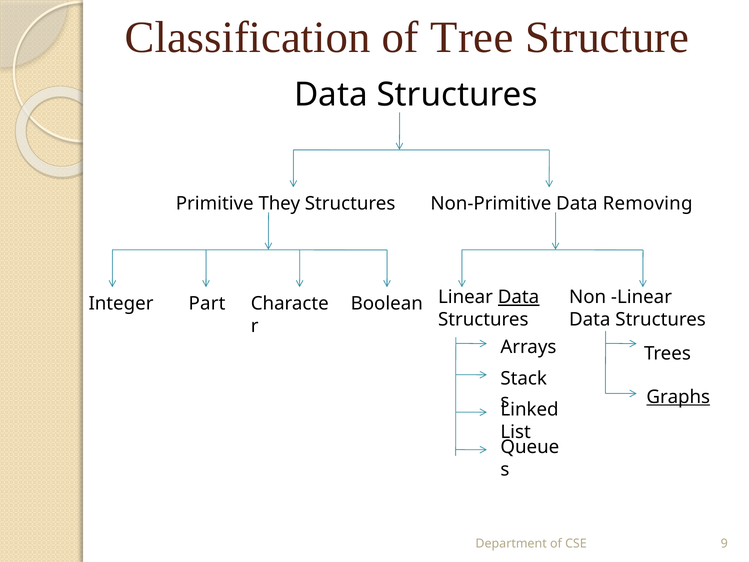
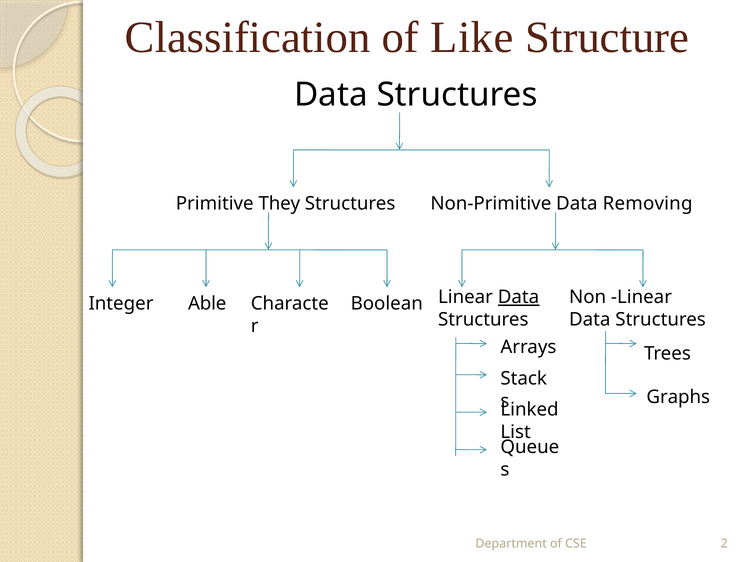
Tree: Tree -> Like (472, 37)
Part: Part -> Able (207, 303)
Graphs underline: present -> none (678, 397)
9: 9 -> 2 (724, 543)
